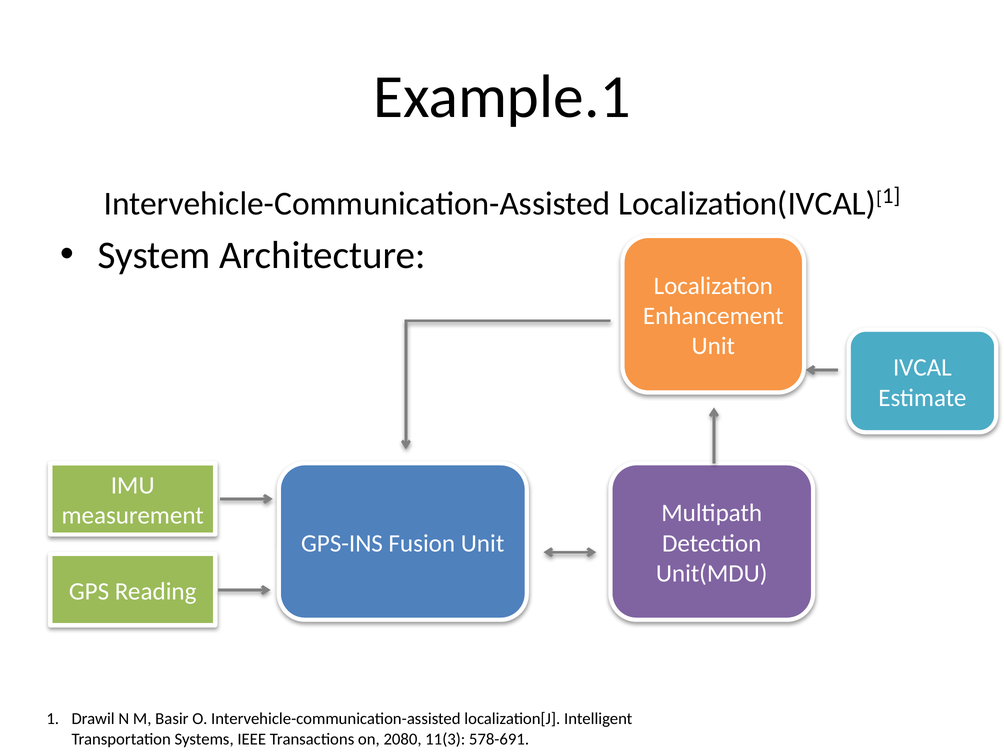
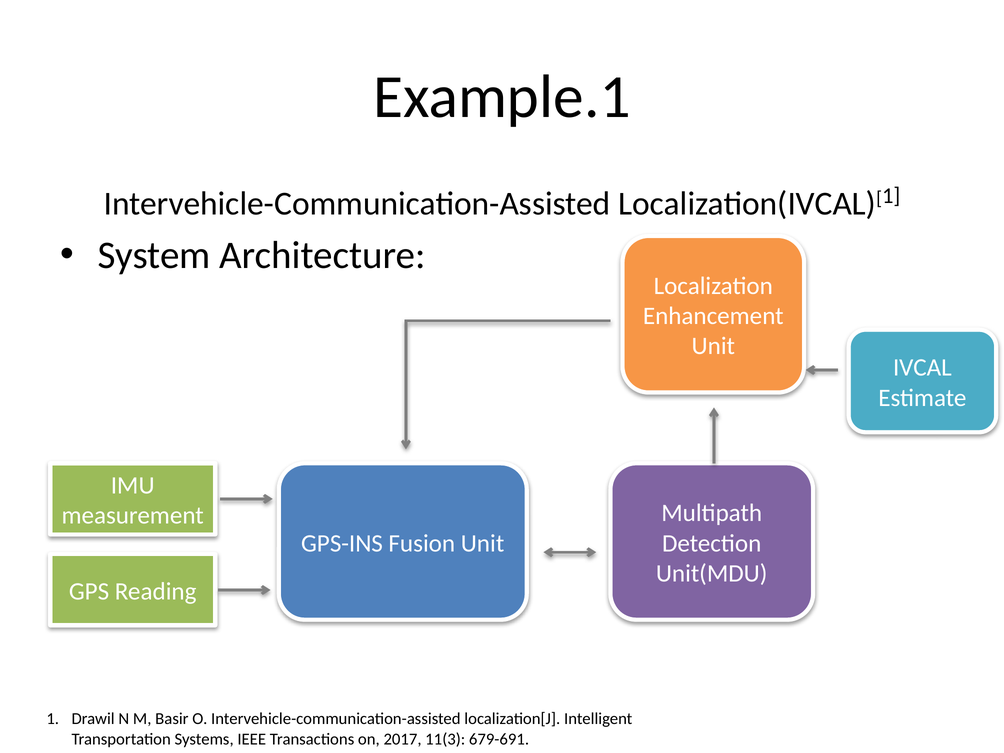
2080: 2080 -> 2017 (403, 739)
578-691: 578-691 -> 679-691 (499, 739)
